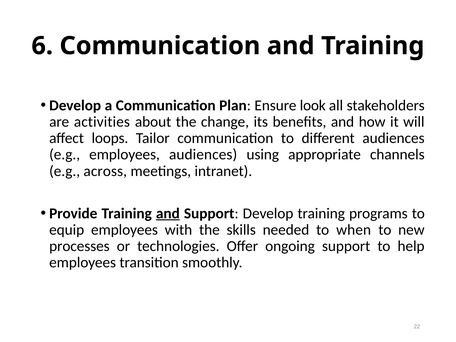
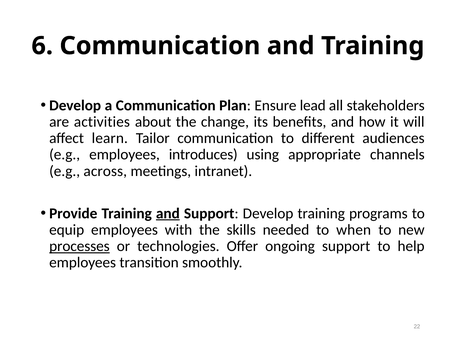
look: look -> lead (313, 105)
loops: loops -> learn (110, 138)
employees audiences: audiences -> introduces (203, 155)
processes underline: none -> present (79, 246)
